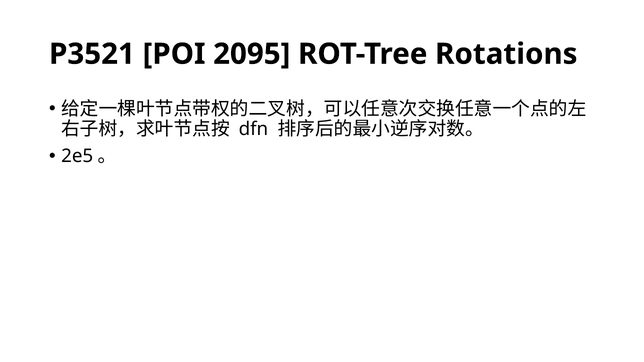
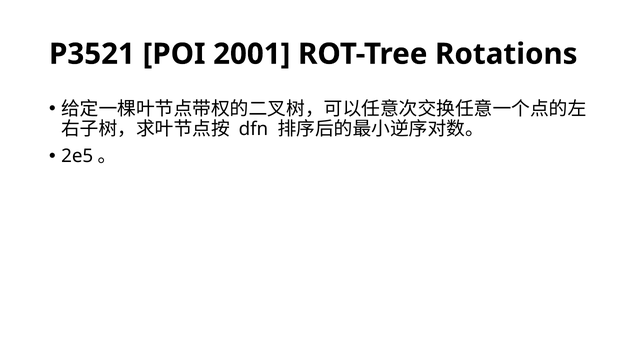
2095: 2095 -> 2001 (252, 54)
